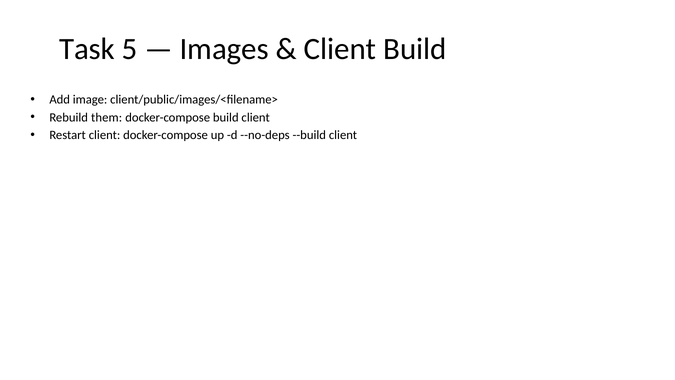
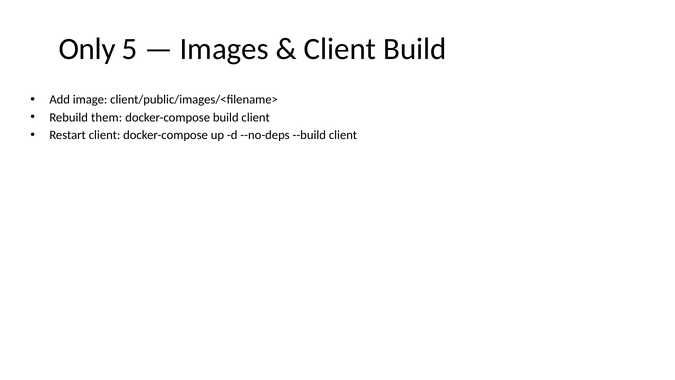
Task: Task -> Only (87, 49)
